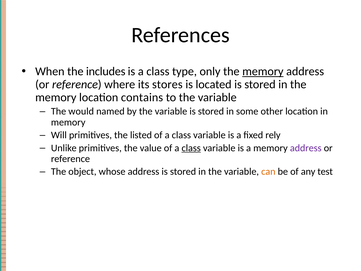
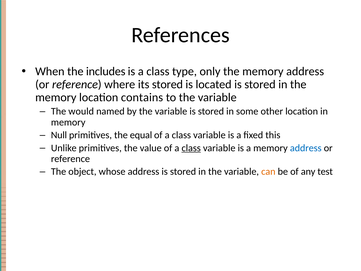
memory underline: present -> none (263, 71)
its stores: stores -> stored (167, 84)
Will: Will -> Null (59, 135)
listed: listed -> equal (141, 135)
rely: rely -> this (273, 135)
address colour: purple -> blue (306, 148)
